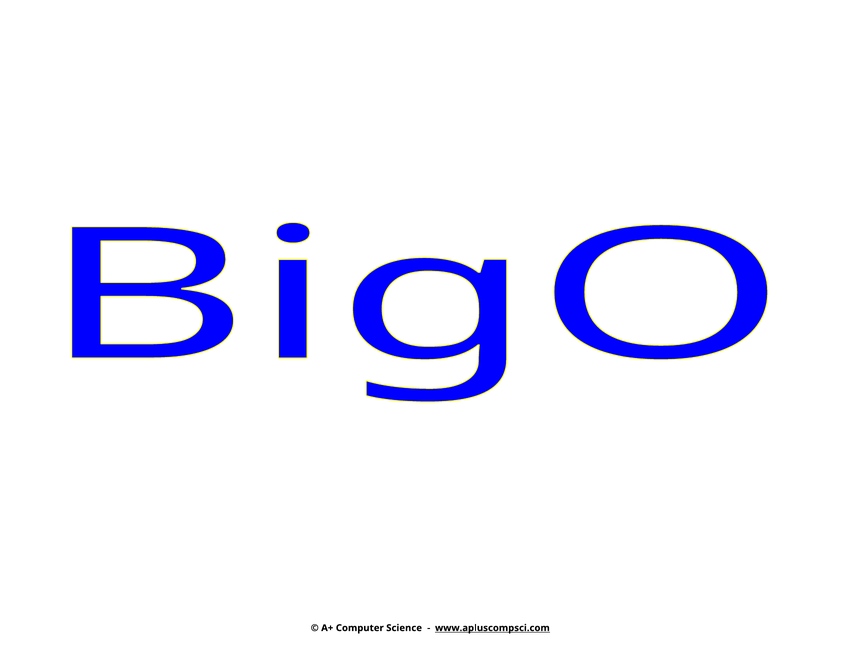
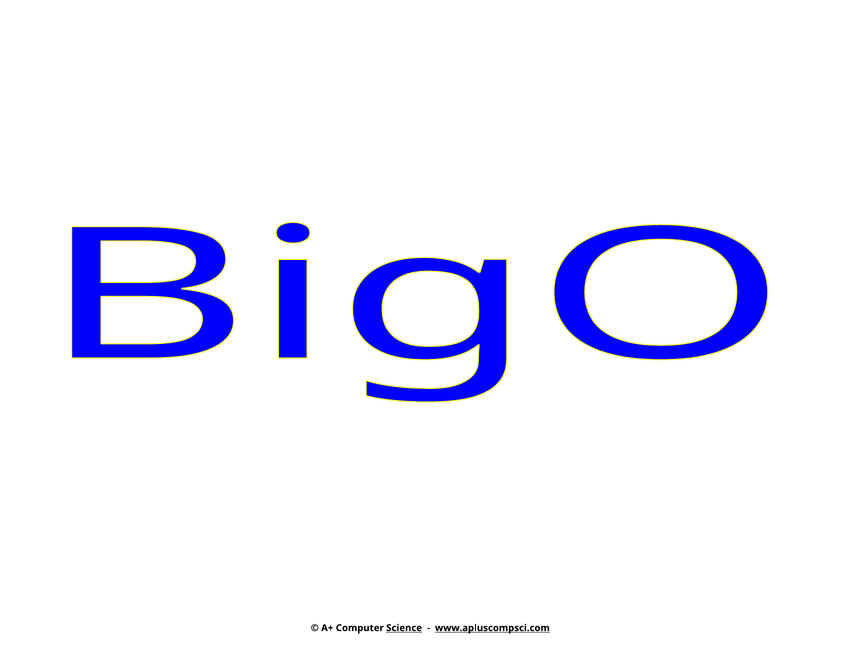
Science underline: none -> present (404, 628)
